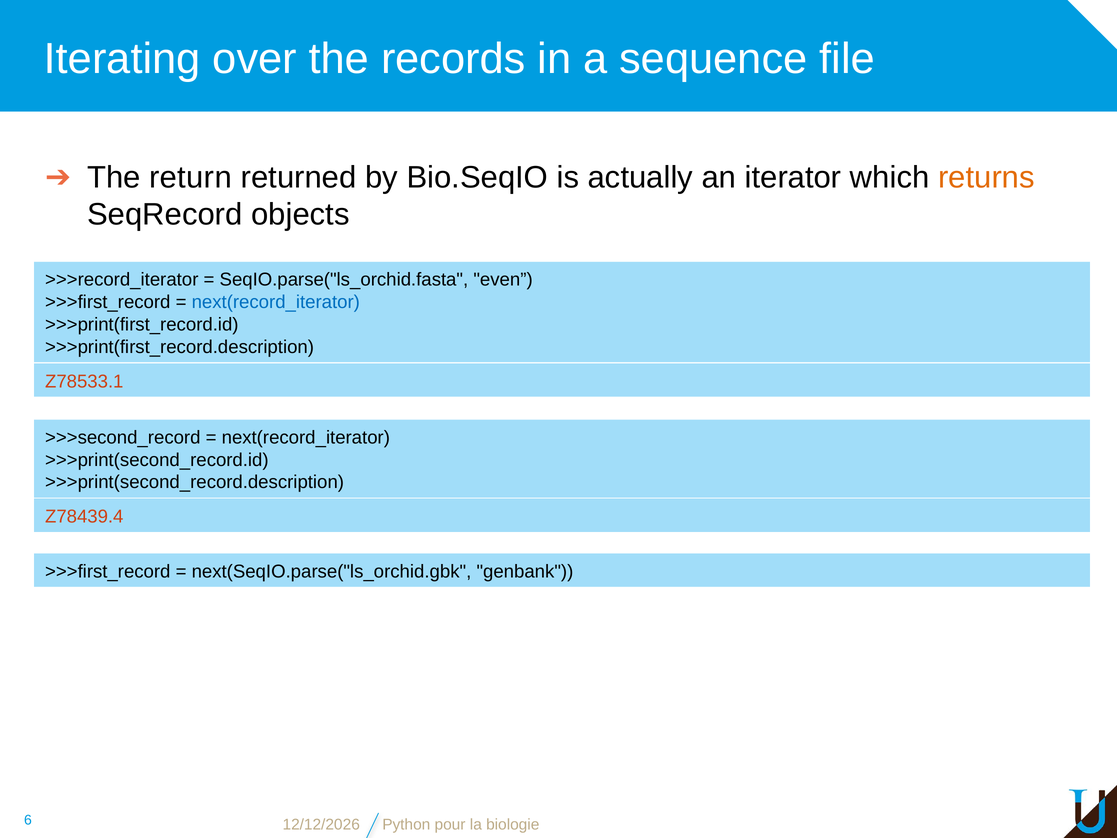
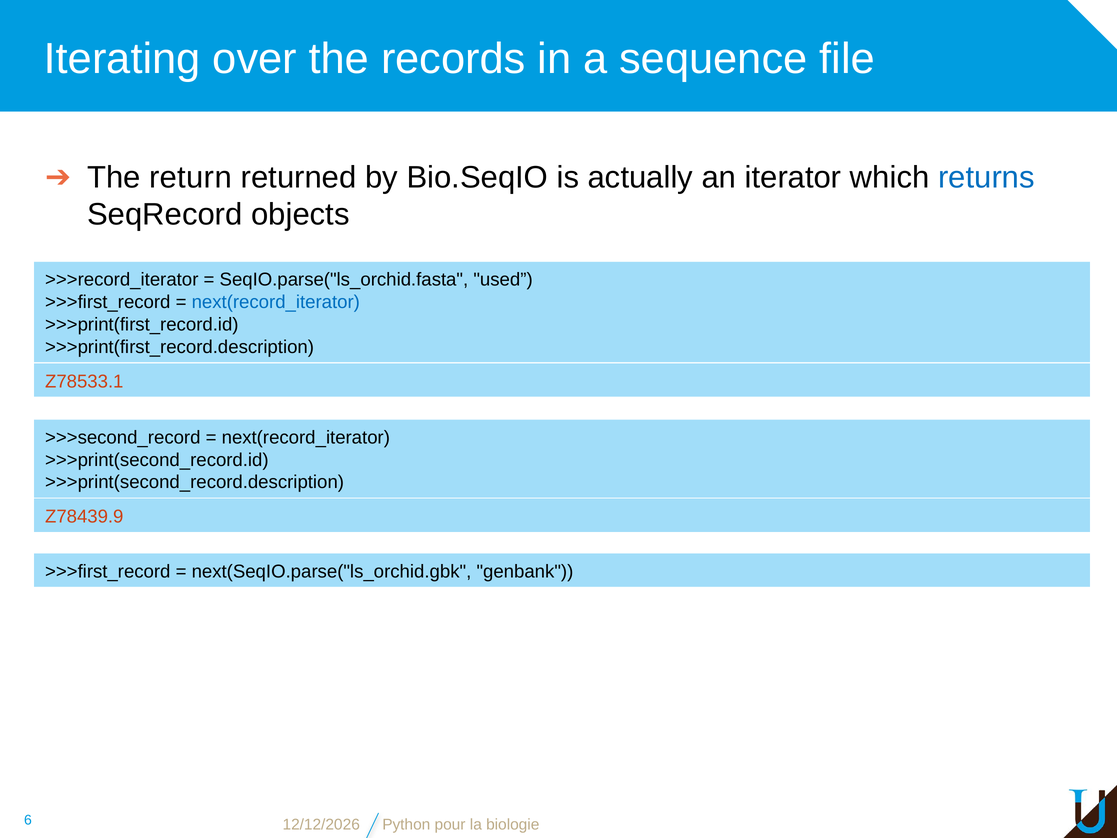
returns colour: orange -> blue (986, 177)
even: even -> used (503, 280)
Z78439.4: Z78439.4 -> Z78439.9 (84, 516)
